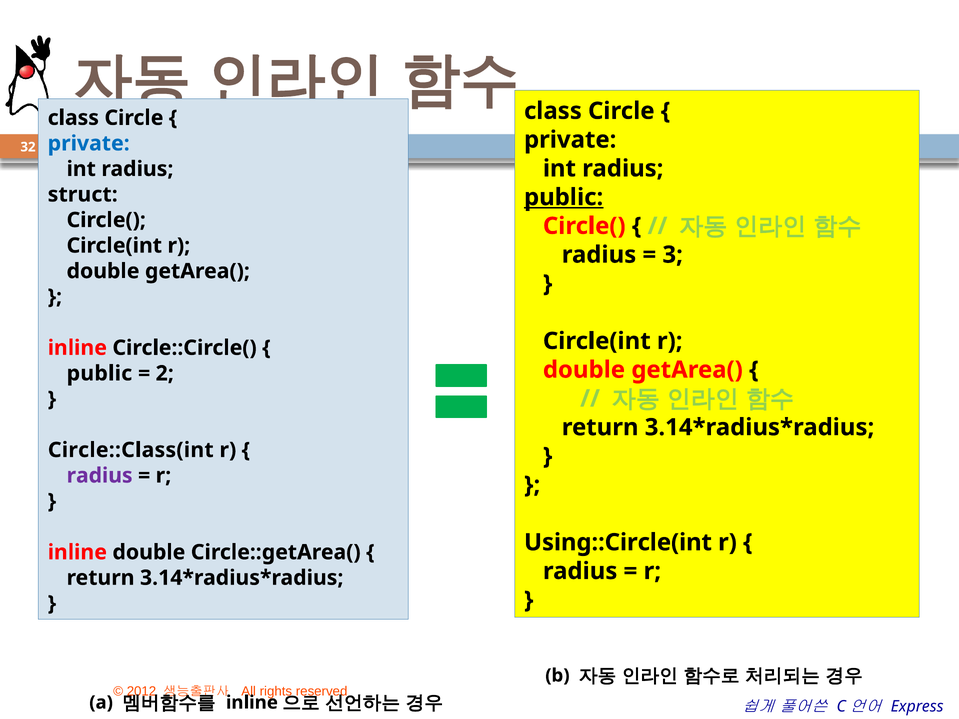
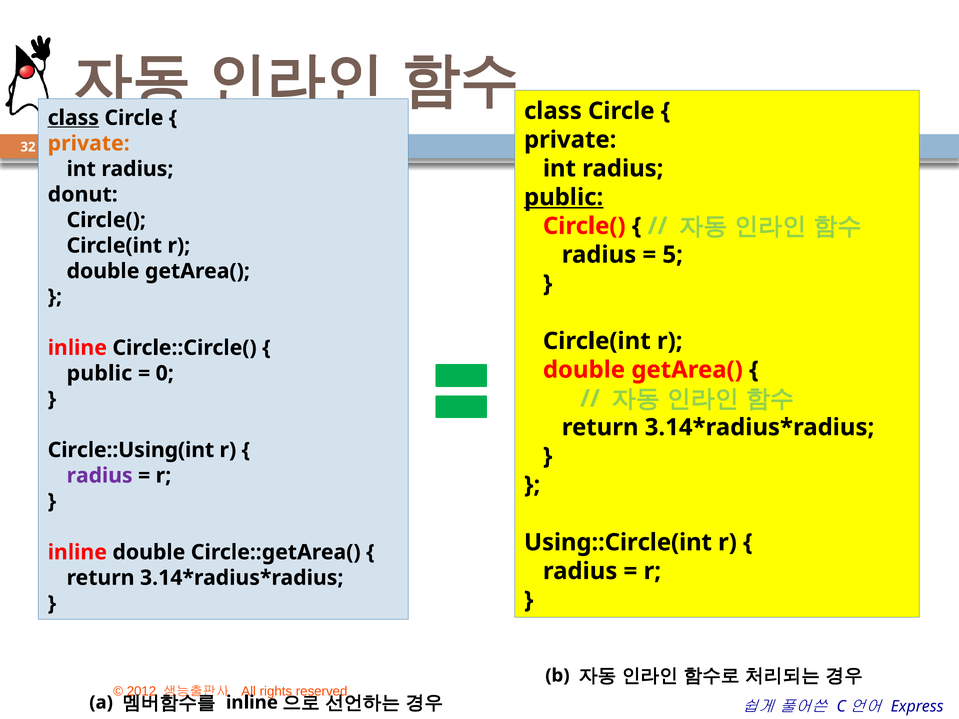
class underline: none -> present (73, 118)
private colour: blue -> orange (89, 143)
struct: struct -> donut (83, 195)
3: 3 -> 5 (673, 255)
2: 2 -> 0 (165, 374)
Circle::Class(int: Circle::Class(int -> Circle::Using(int (131, 450)
